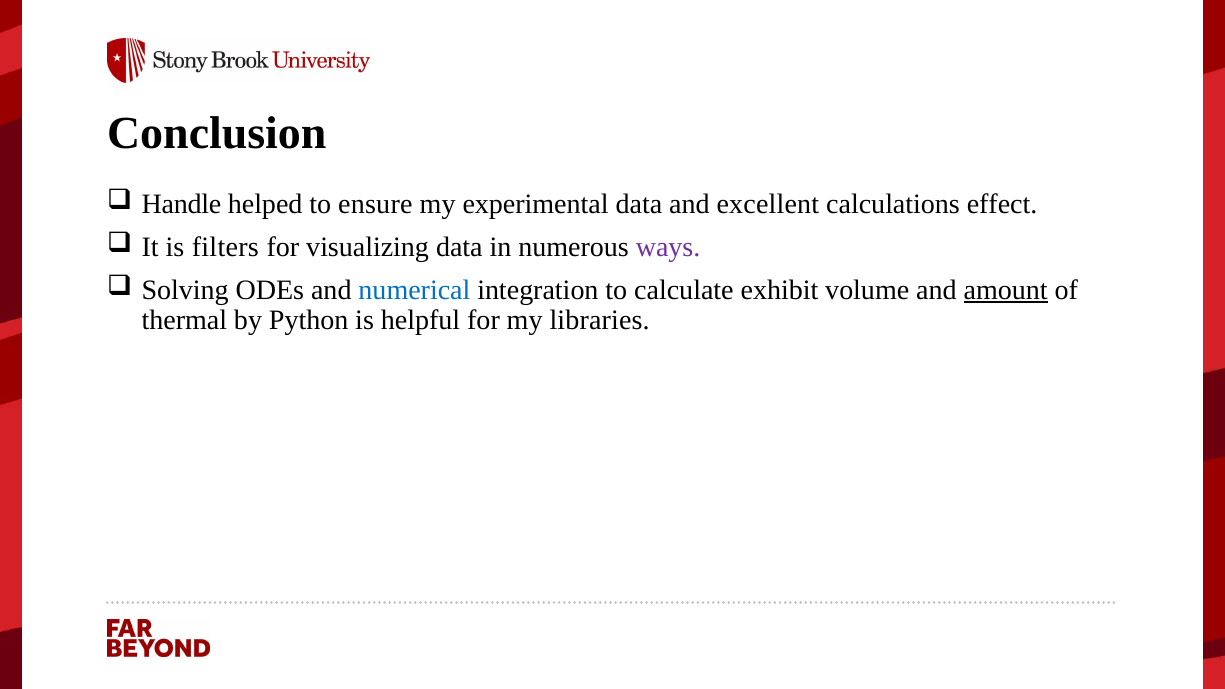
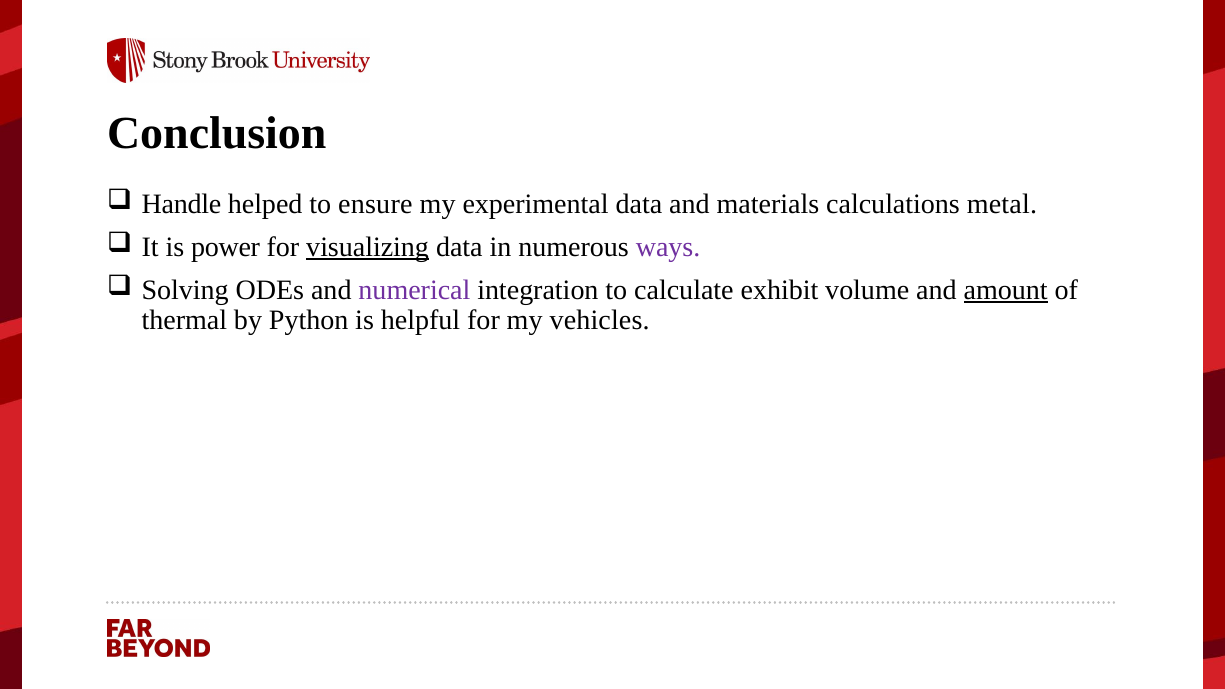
excellent: excellent -> materials (768, 204)
effect: effect -> metal (1002, 204)
filters: filters -> power (226, 247)
visualizing underline: none -> present (368, 247)
numerical colour: blue -> purple (414, 290)
libraries: libraries -> vehicles (600, 320)
